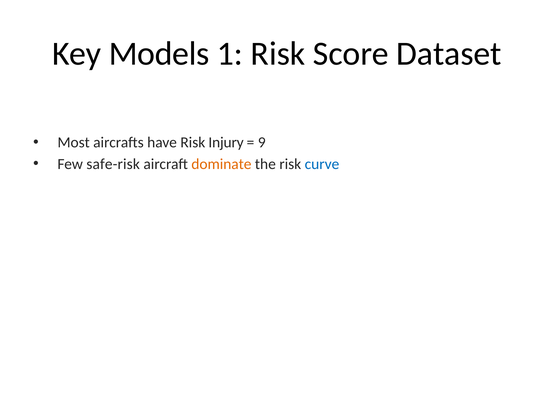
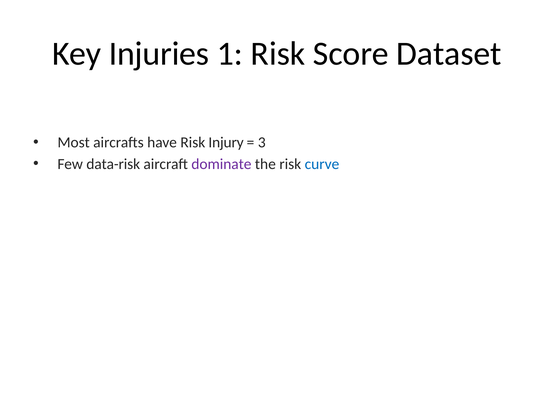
Models: Models -> Injuries (159, 54)
9: 9 -> 3 (262, 143)
safe-risk: safe-risk -> data-risk (113, 164)
dominate colour: orange -> purple (221, 164)
